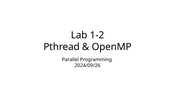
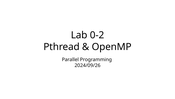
1-2: 1-2 -> 0-2 (97, 35)
